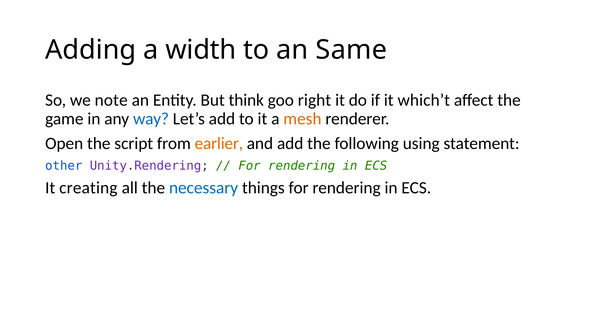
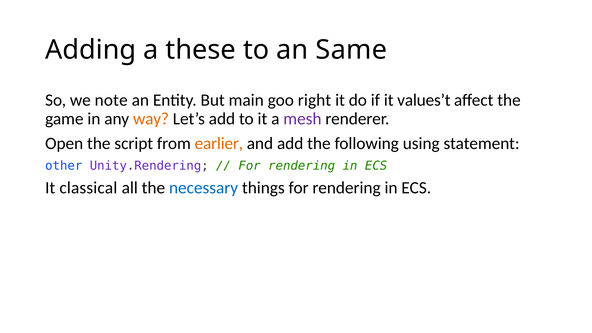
width: width -> these (201, 50)
think: think -> main (246, 100)
which’t: which’t -> values’t (424, 100)
way colour: blue -> orange (151, 119)
mesh colour: orange -> purple (302, 119)
creating: creating -> classical (88, 188)
